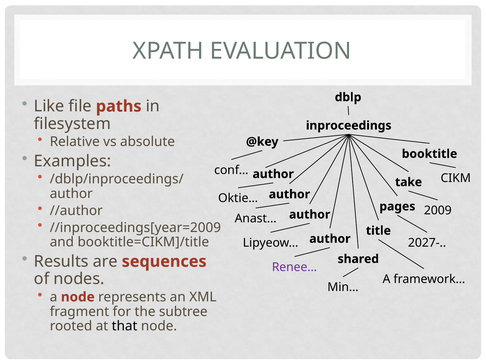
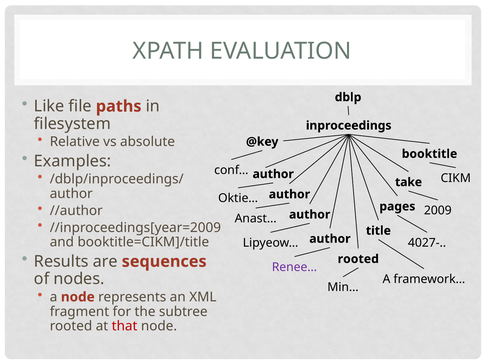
2027-: 2027- -> 4027- (427, 243)
shared: shared -> rooted (358, 259)
that colour: black -> red (125, 327)
